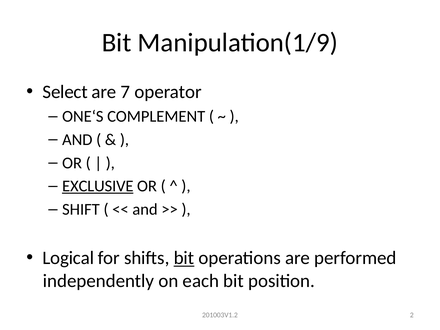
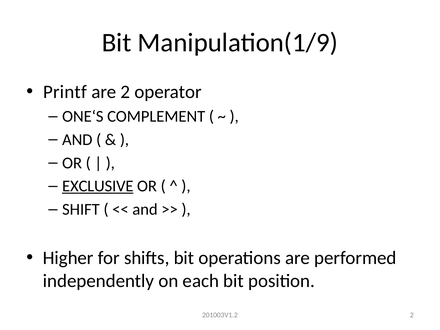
Select: Select -> Printf (65, 92)
are 7: 7 -> 2 (125, 92)
Logical: Logical -> Higher (68, 258)
bit underline: present -> none (184, 258)
